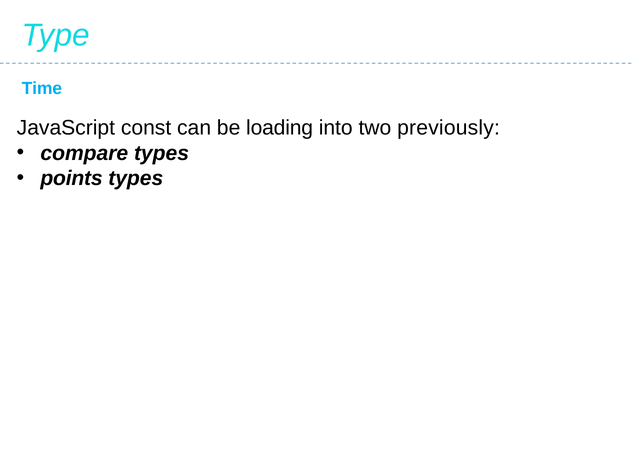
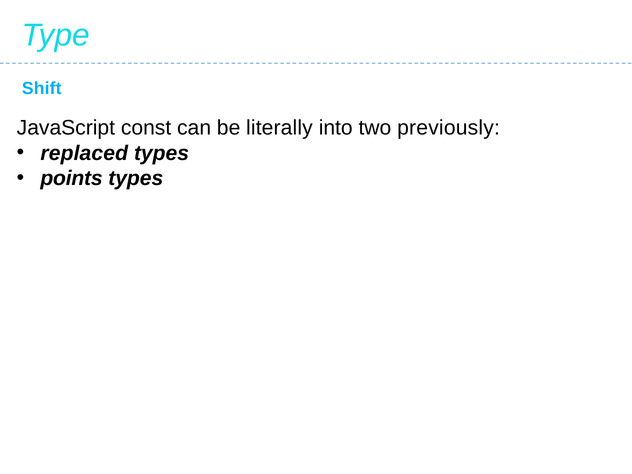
Time: Time -> Shift (42, 89)
loading: loading -> literally (279, 128)
compare: compare -> replaced (84, 153)
